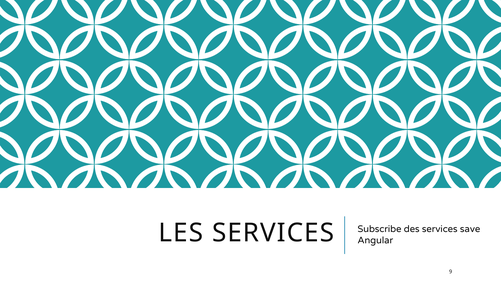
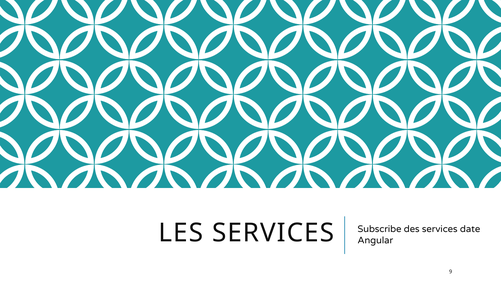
save: save -> date (470, 229)
